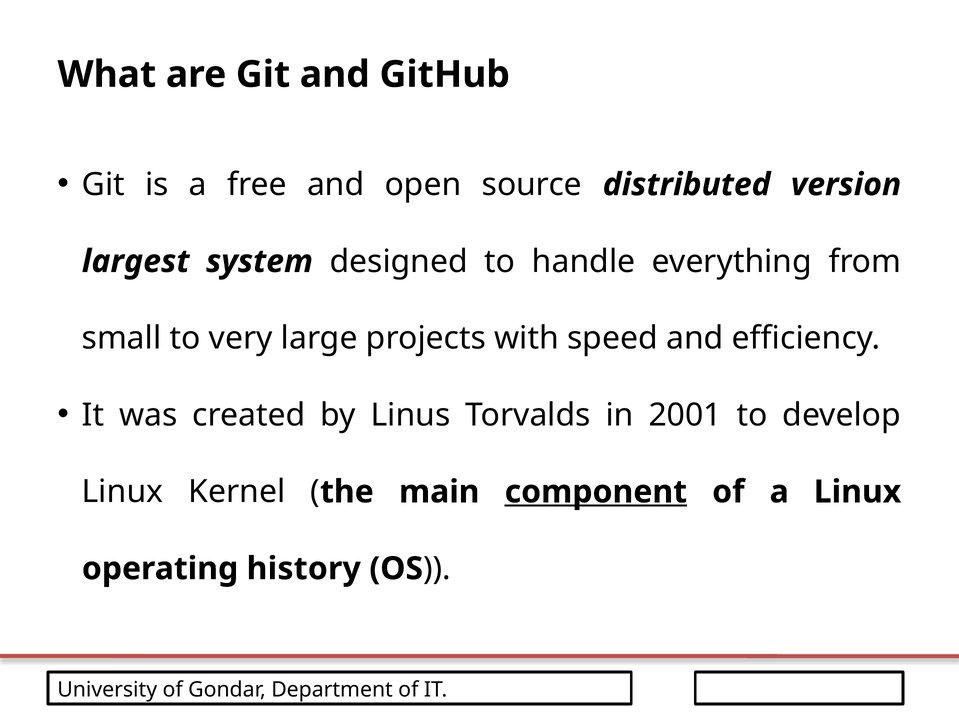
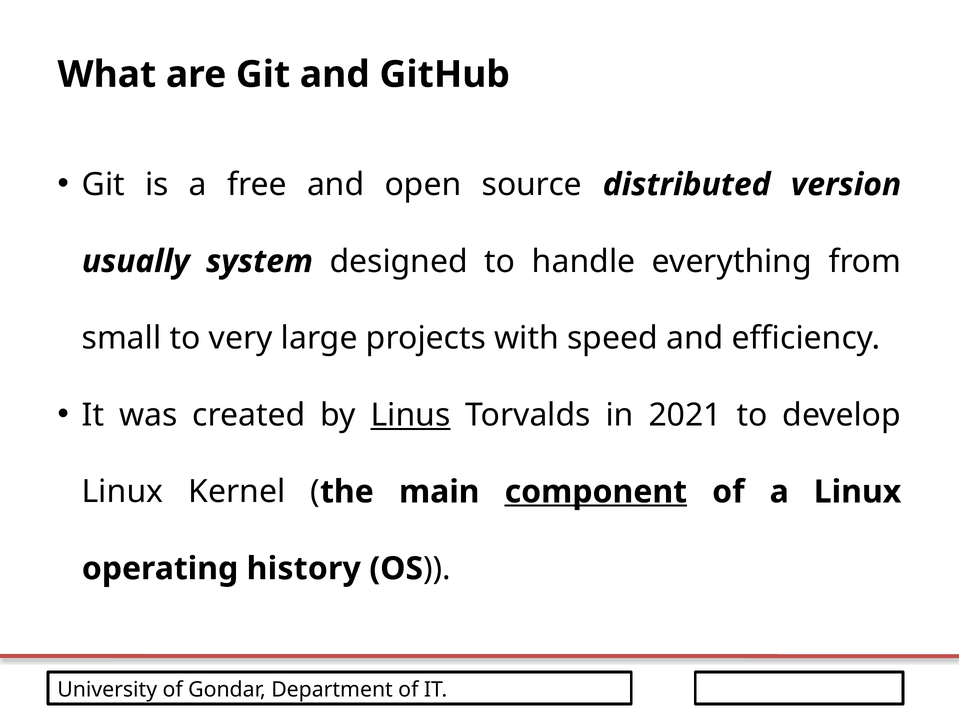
largest: largest -> usually (136, 261)
Linus underline: none -> present (411, 415)
2001: 2001 -> 2021 (685, 415)
